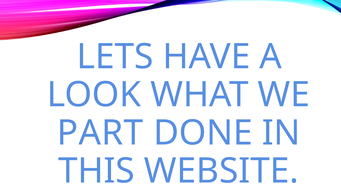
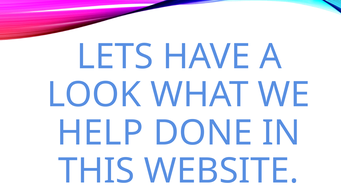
PART: PART -> HELP (100, 133)
